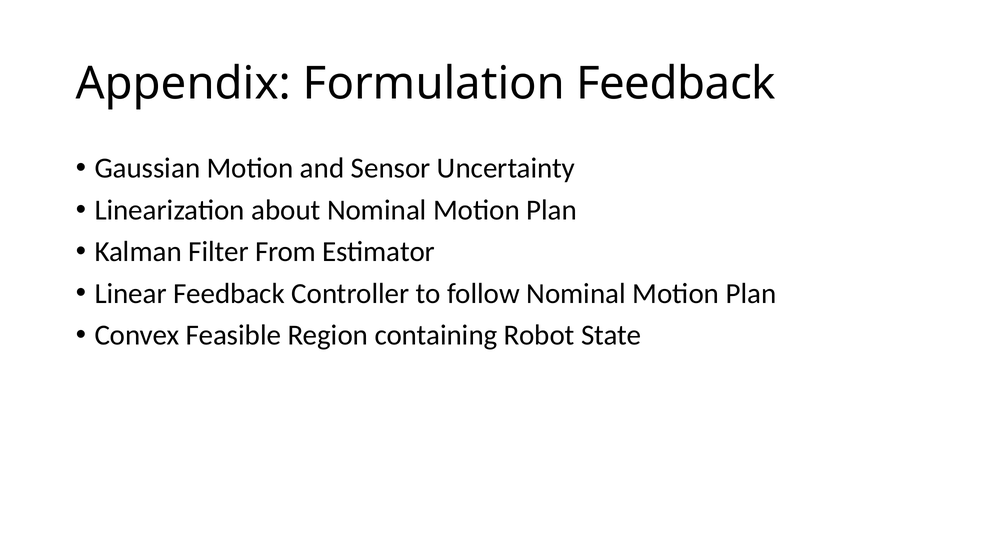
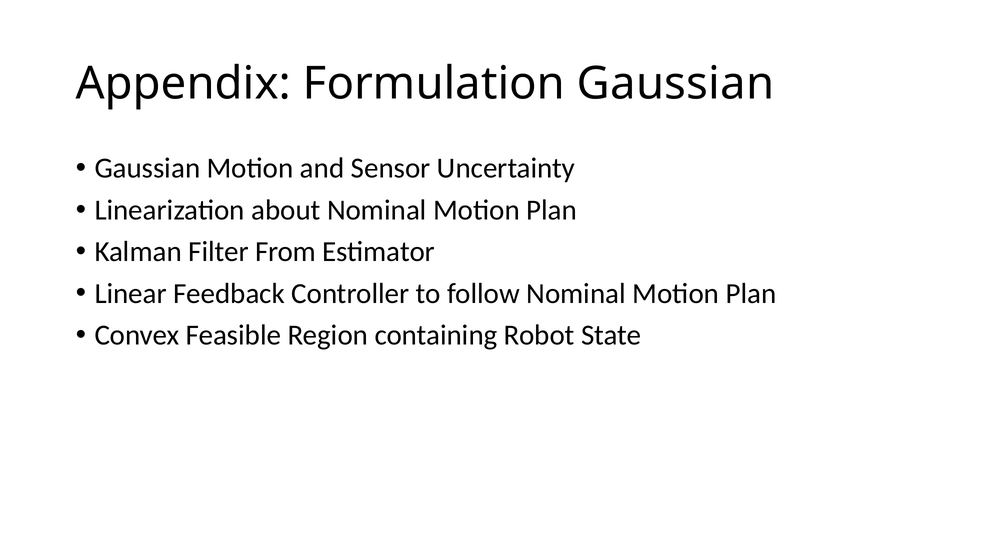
Formulation Feedback: Feedback -> Gaussian (676, 84)
